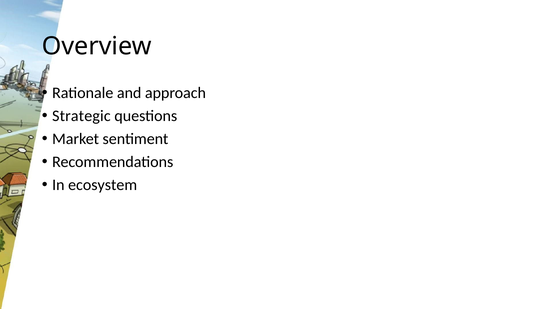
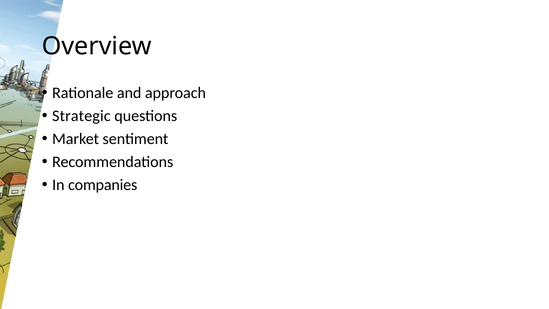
ecosystem: ecosystem -> companies (103, 185)
